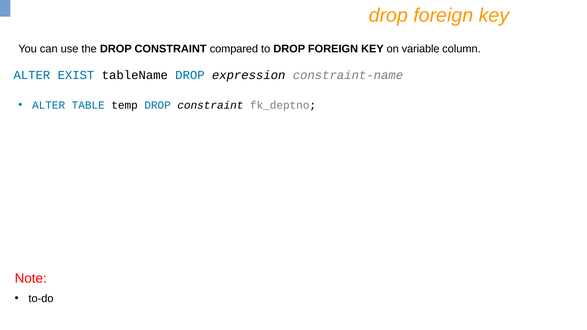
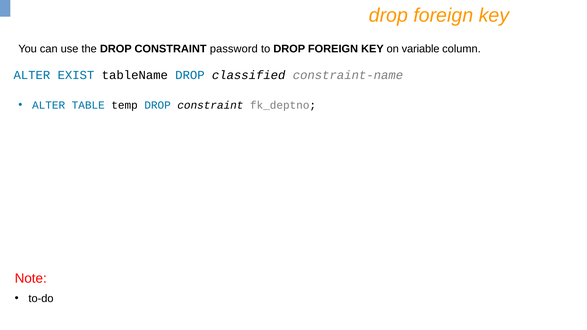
compared: compared -> password (234, 49)
expression: expression -> classified (249, 75)
